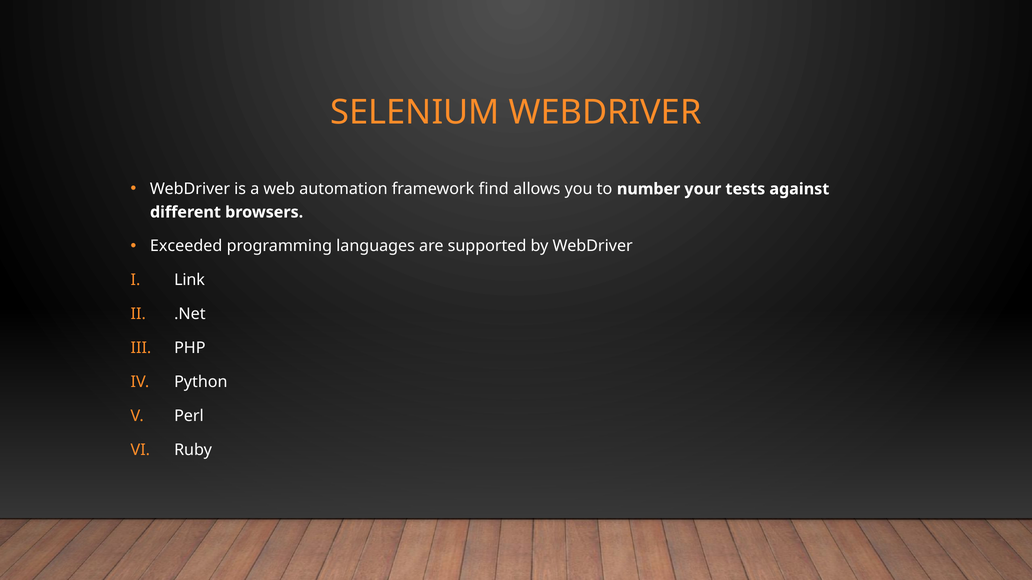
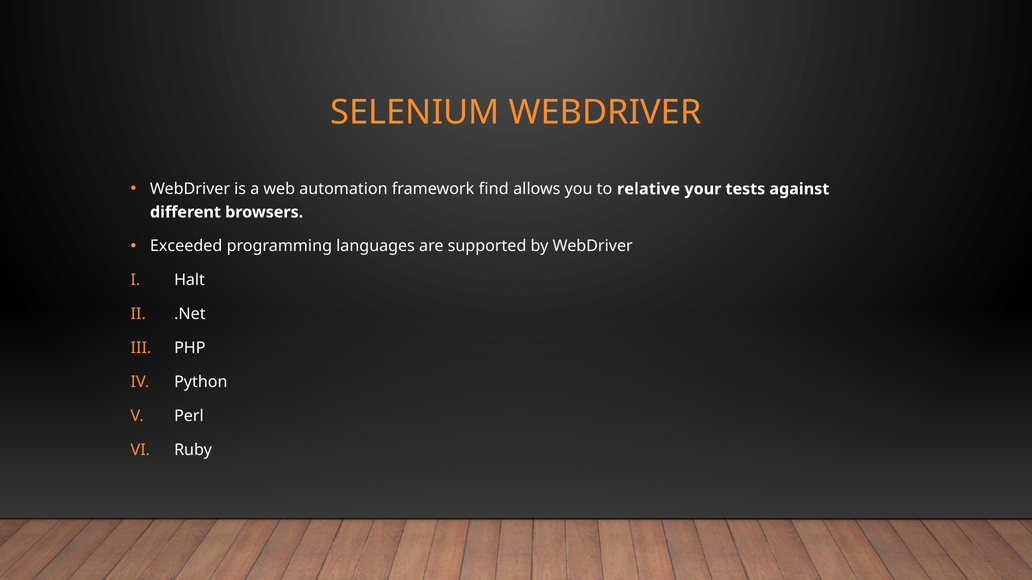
number: number -> relative (648, 189)
Link: Link -> Halt (189, 280)
